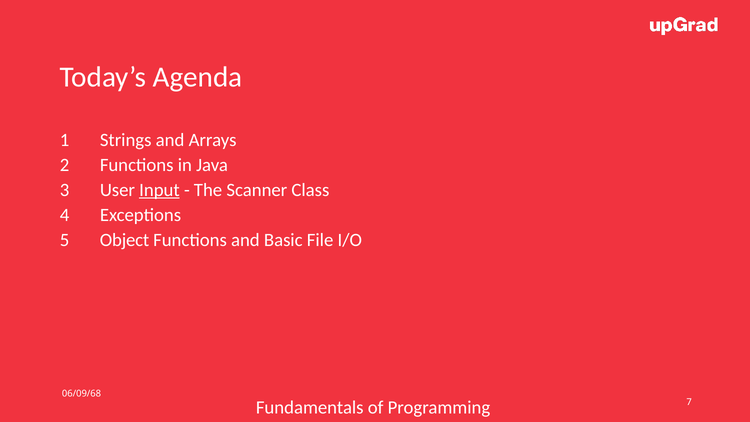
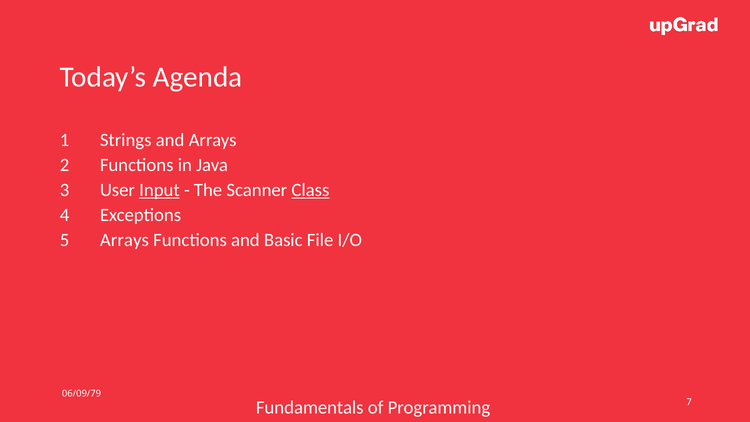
Class underline: none -> present (310, 190)
5 Object: Object -> Arrays (124, 240)
06/09/68: 06/09/68 -> 06/09/79 (82, 394)
